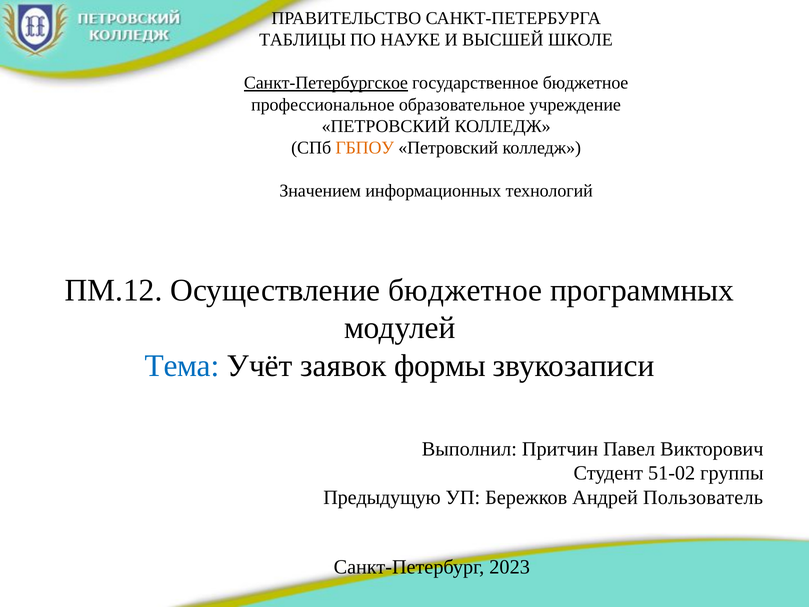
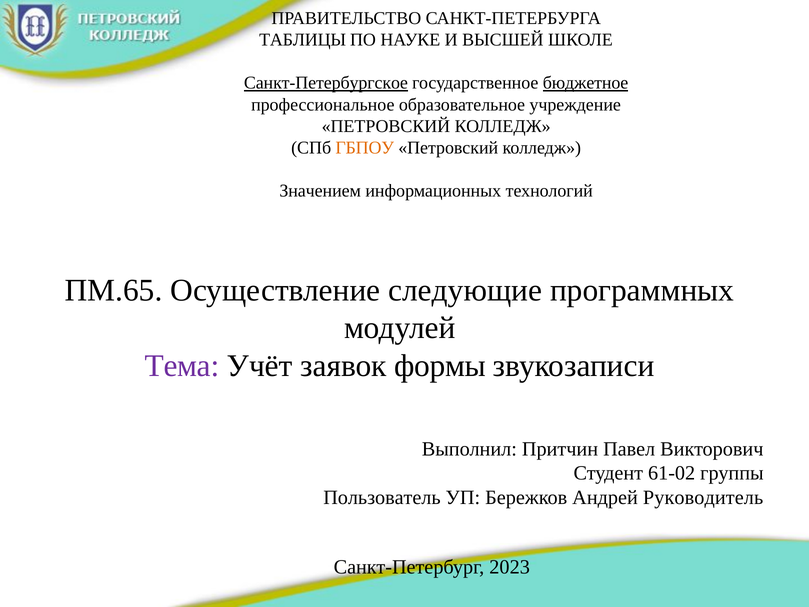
бюджетное underline: none -> present (586, 83)
ПМ.12: ПМ.12 -> ПМ.65 (114, 290)
Осуществление бюджетное: бюджетное -> следующие (465, 290)
Тема colour: blue -> purple (182, 366)
51-02: 51-02 -> 61-02 (672, 473)
Предыдущую: Предыдущую -> Пользователь (382, 497)
Пользователь: Пользователь -> Руководитель (703, 497)
